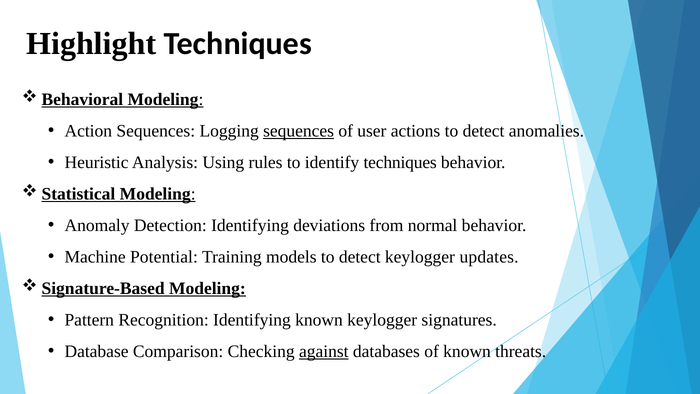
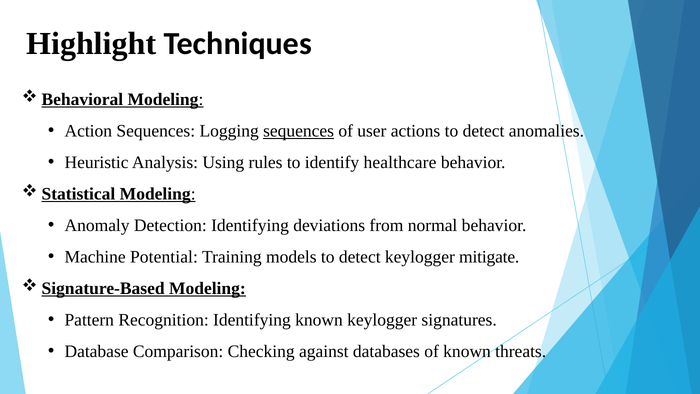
identify techniques: techniques -> healthcare (400, 162)
updates: updates -> mitigate (489, 257)
against underline: present -> none (324, 351)
